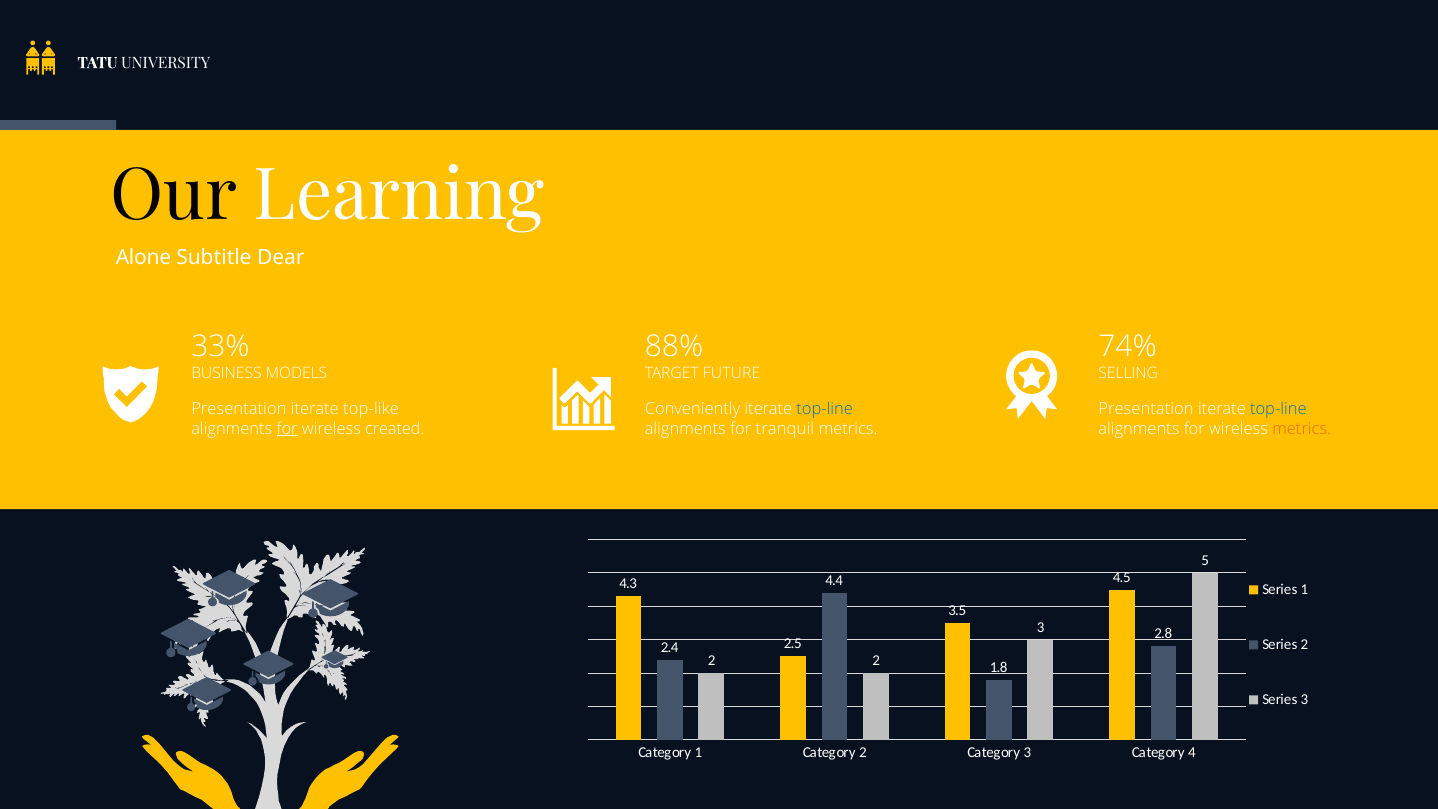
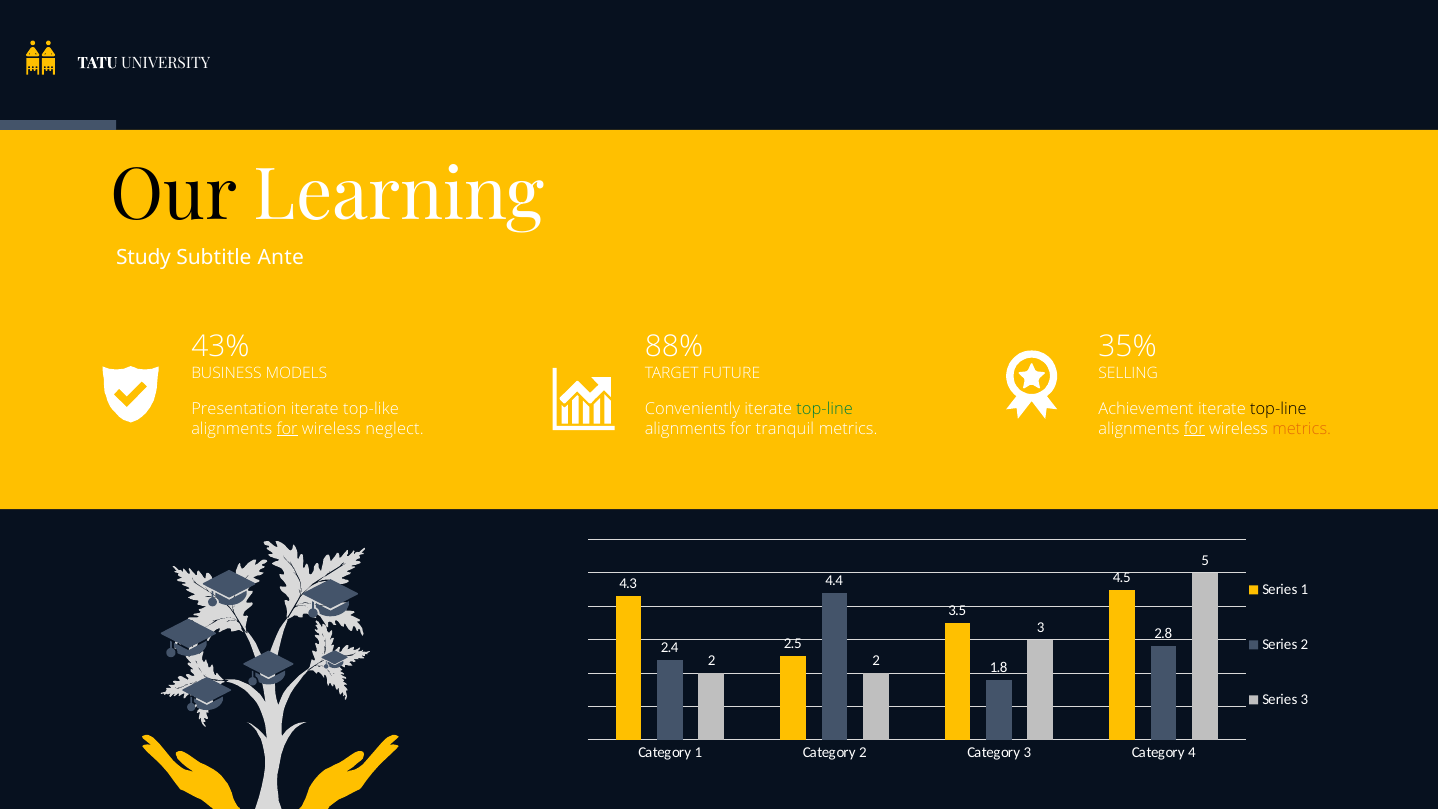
Alone: Alone -> Study (144, 258)
Dear: Dear -> Ante (281, 258)
33%: 33% -> 43% (220, 347)
74%: 74% -> 35% (1128, 347)
top-line colour: blue -> green (825, 409)
Presentation: Presentation -> Achievement (1146, 409)
top-line colour: blue -> black (1278, 409)
created: created -> neglect (395, 429)
for underline: none -> present (1194, 429)
